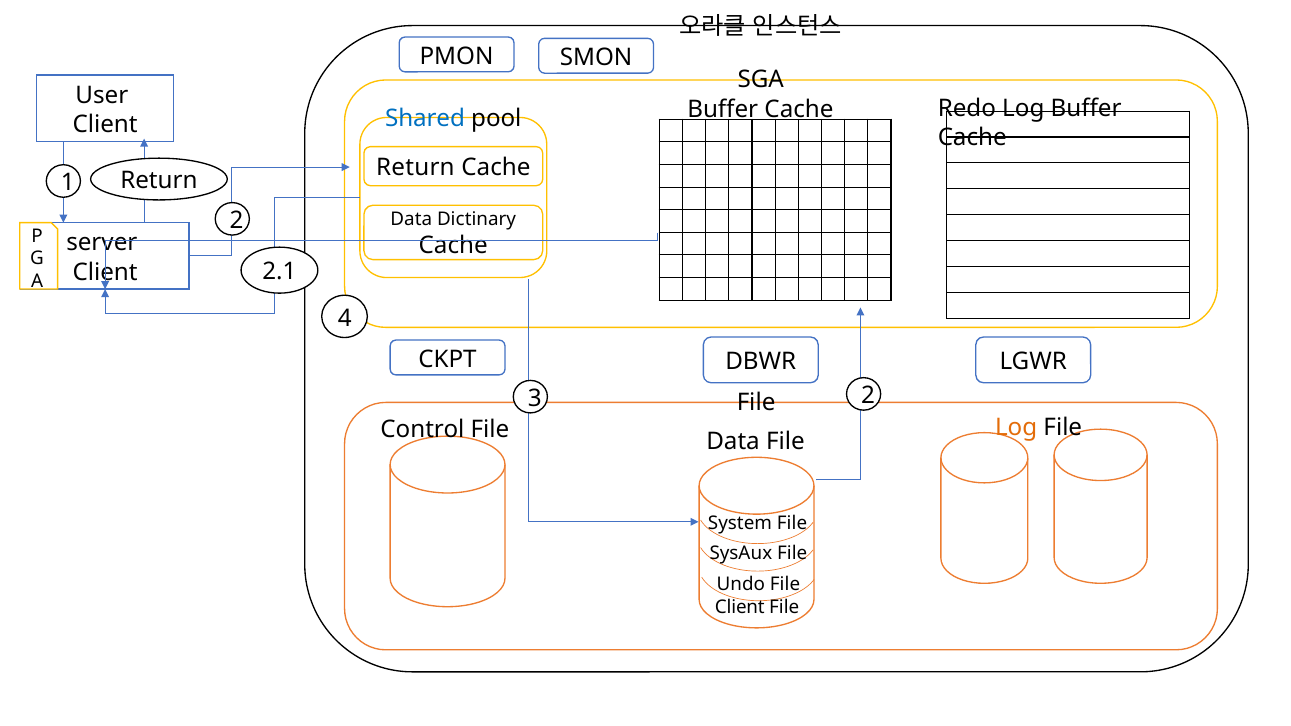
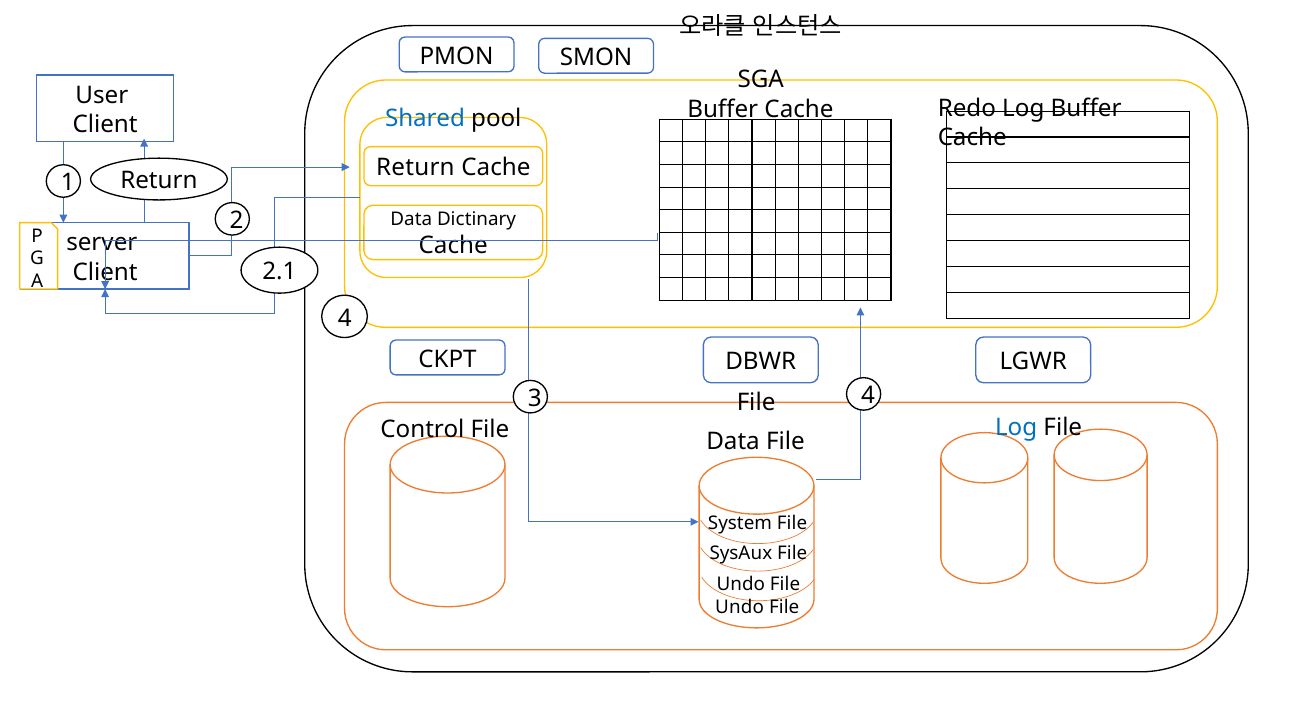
3 2: 2 -> 4 (868, 396)
Log colour: orange -> blue (1016, 428)
Client: Client -> Undo (740, 608)
